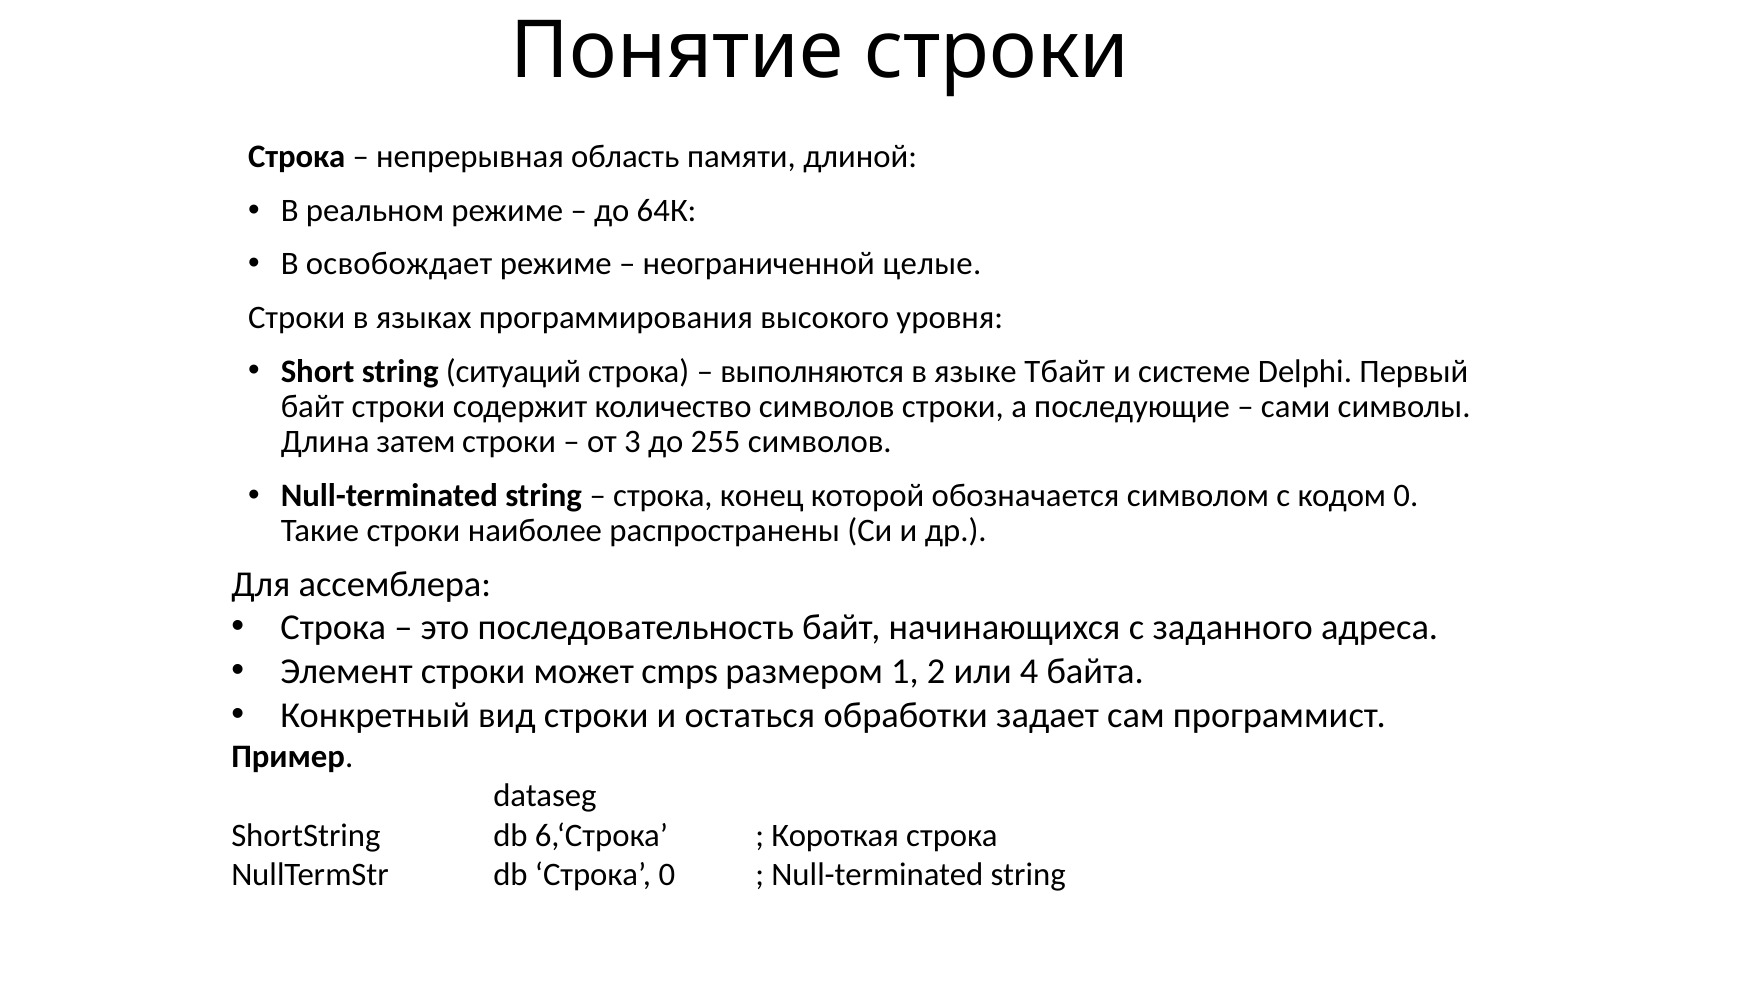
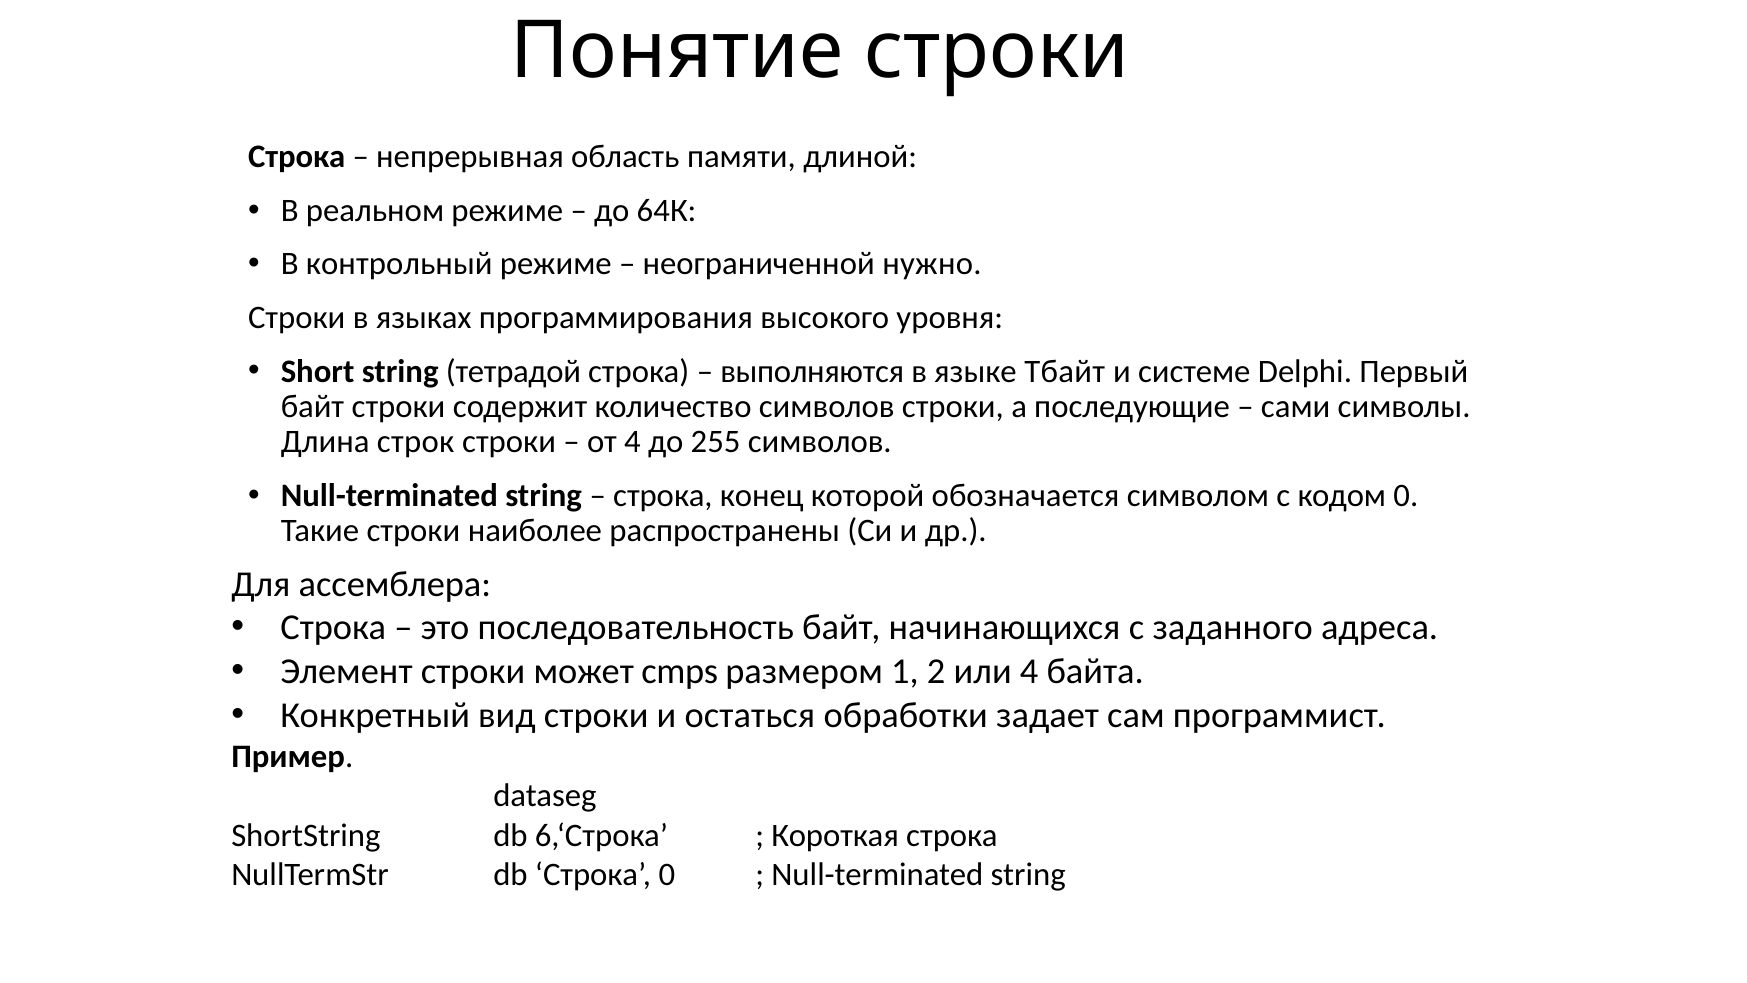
освобождает: освобождает -> контрольный (399, 264)
целые: целые -> нужно (932, 264)
ситуаций: ситуаций -> тетрадой (514, 371)
затем: затем -> строк (416, 442)
от 3: 3 -> 4 (633, 442)
